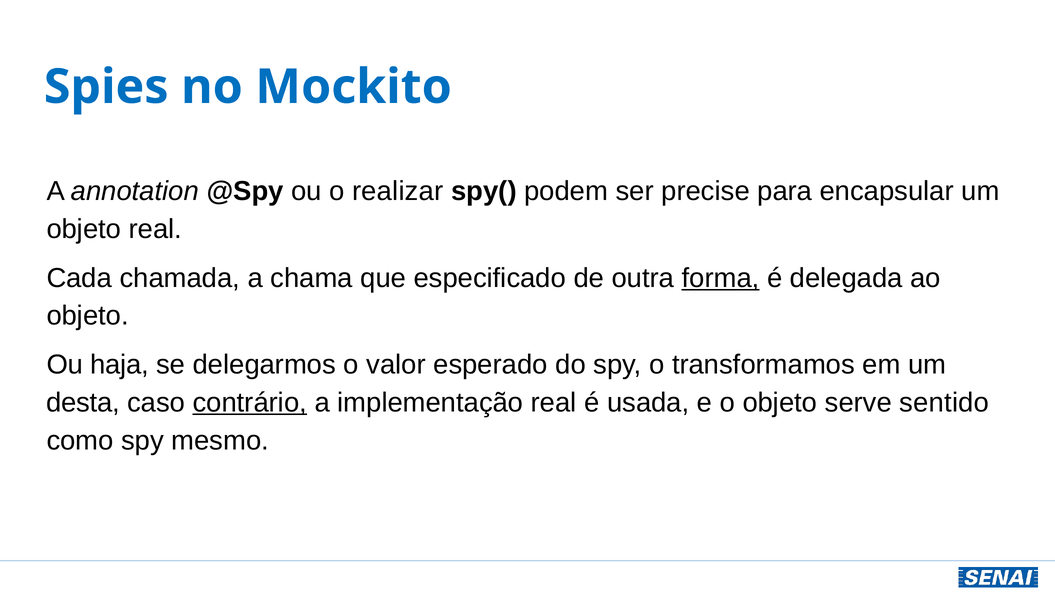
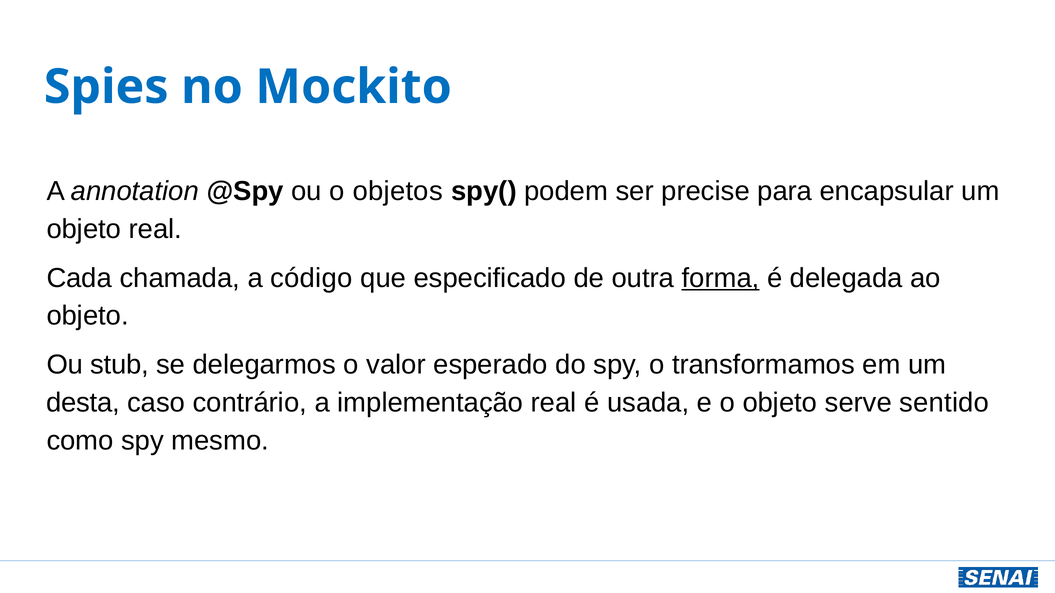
realizar: realizar -> objetos (398, 192)
chama: chama -> código (311, 278)
haja: haja -> stub (120, 365)
contrário underline: present -> none (250, 403)
